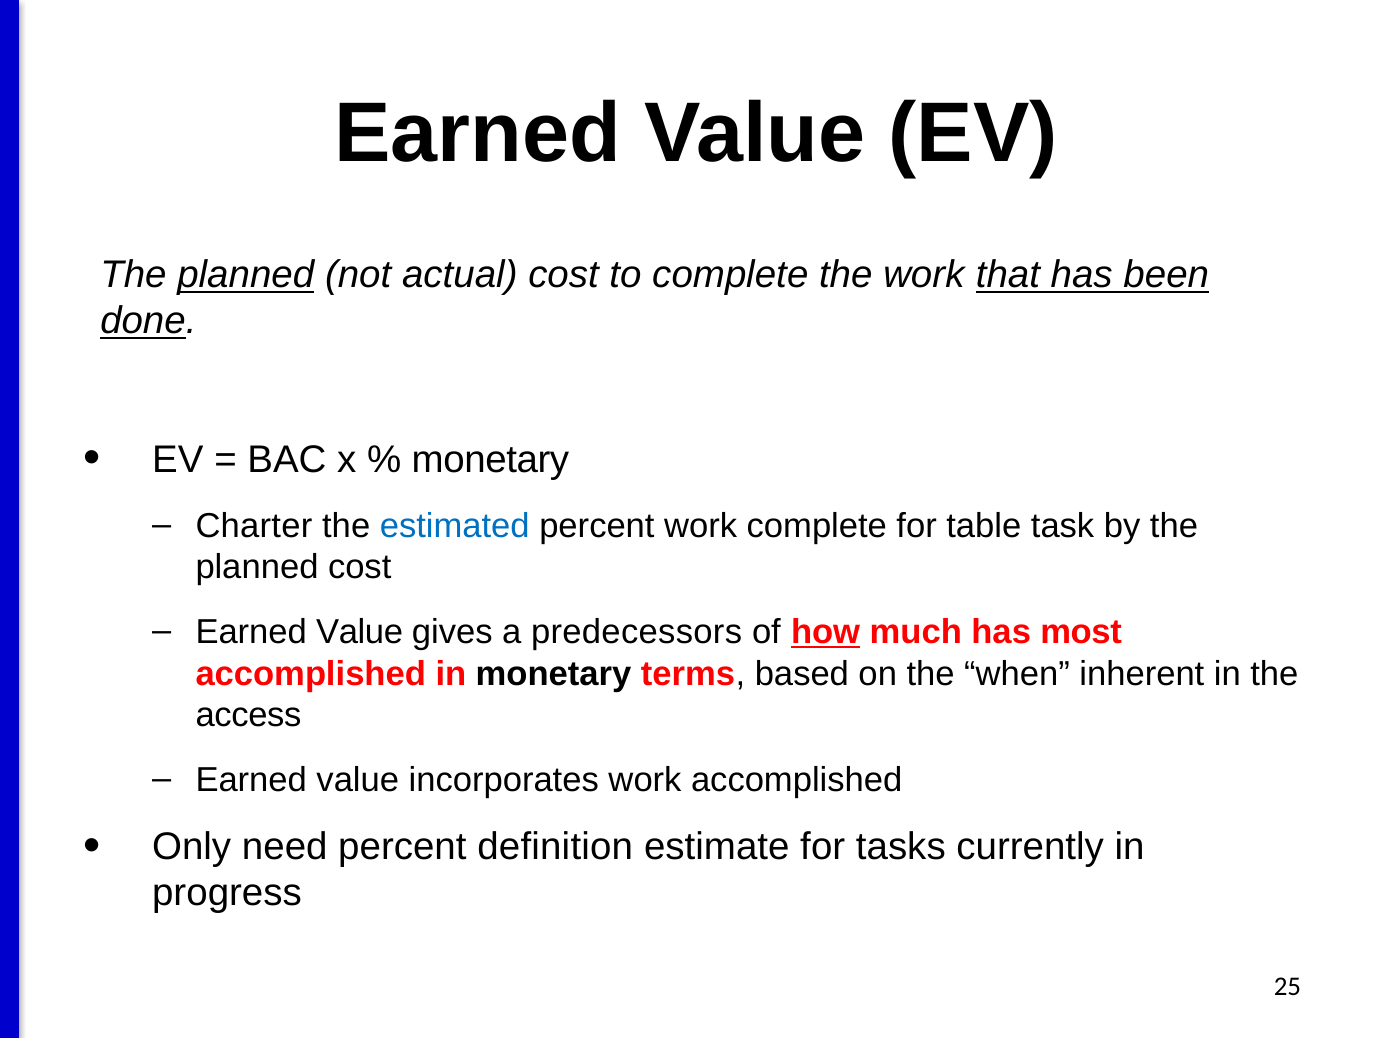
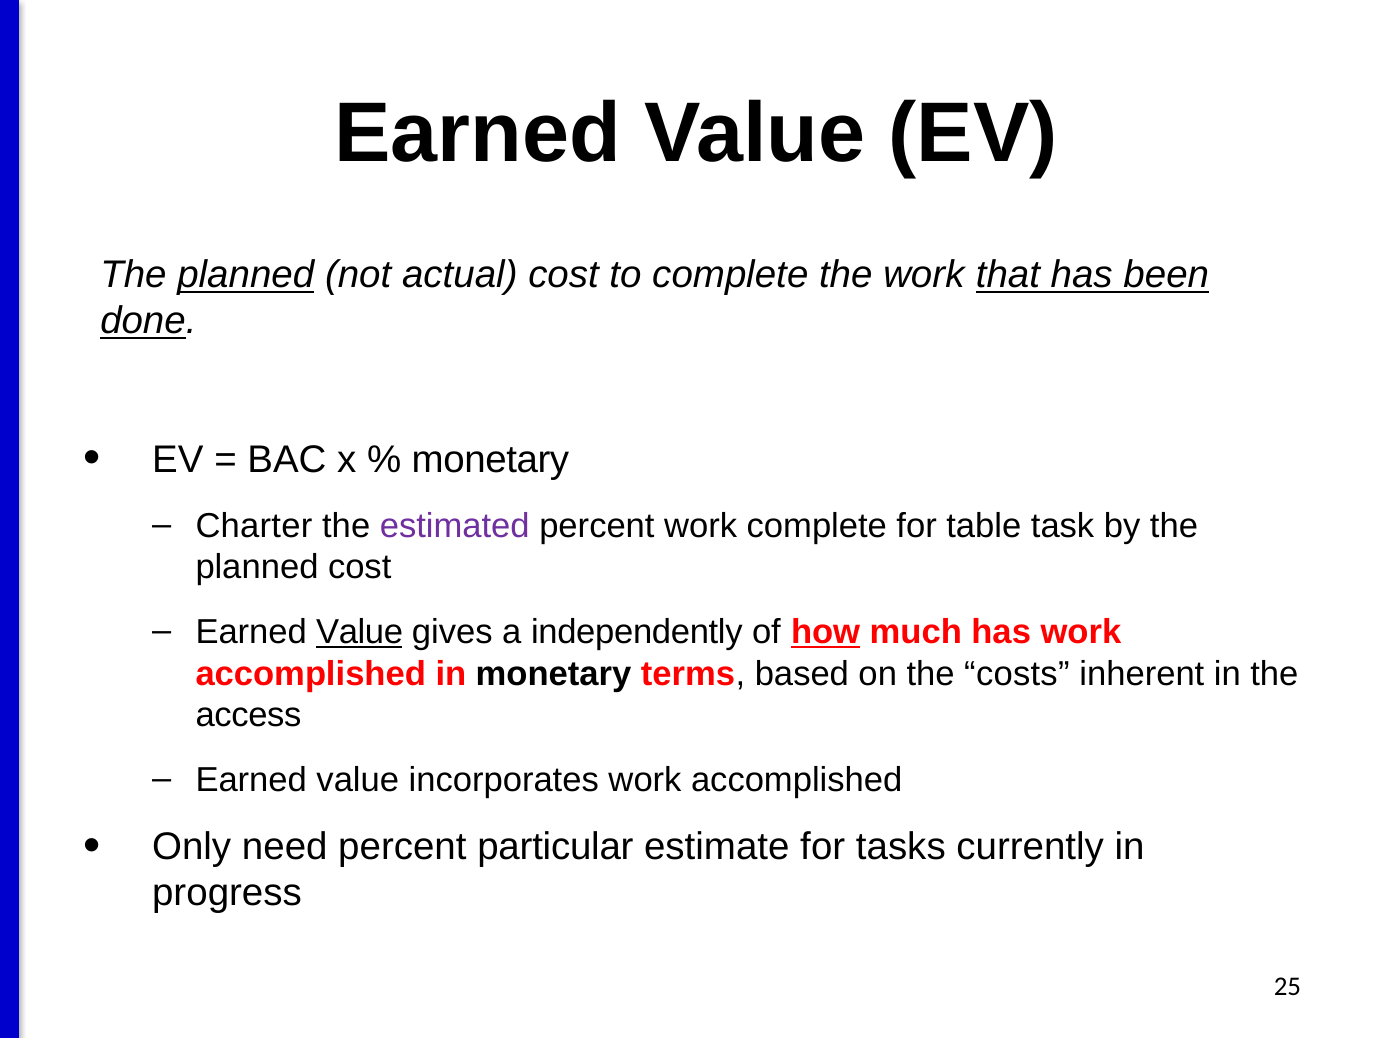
estimated colour: blue -> purple (455, 526)
Value underline: none -> present (360, 632)
predecessors: predecessors -> independently (637, 632)
has most: most -> work (1081, 632)
when: when -> costs (1017, 674)
definition: definition -> particular (555, 847)
